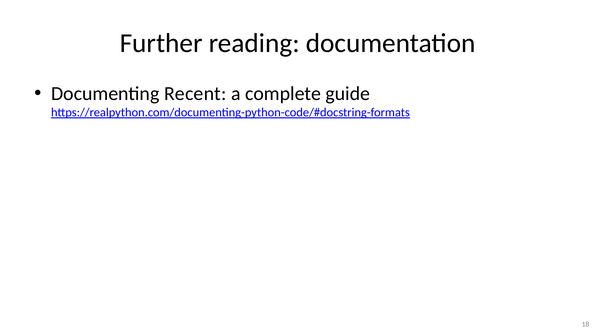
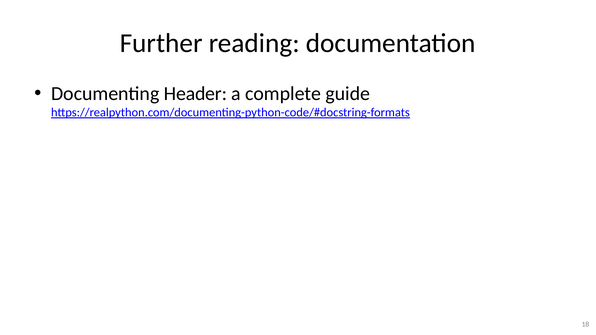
Recent: Recent -> Header (195, 94)
